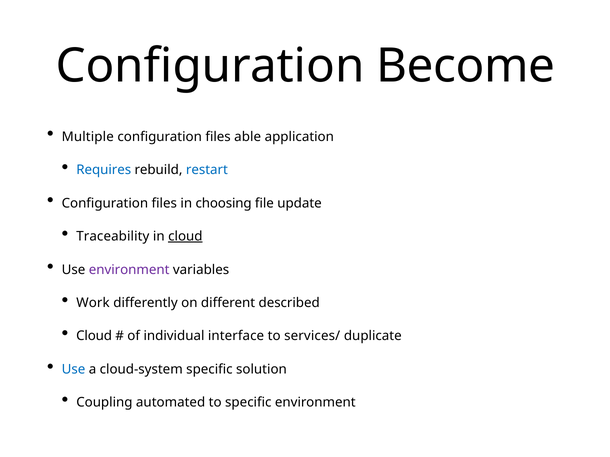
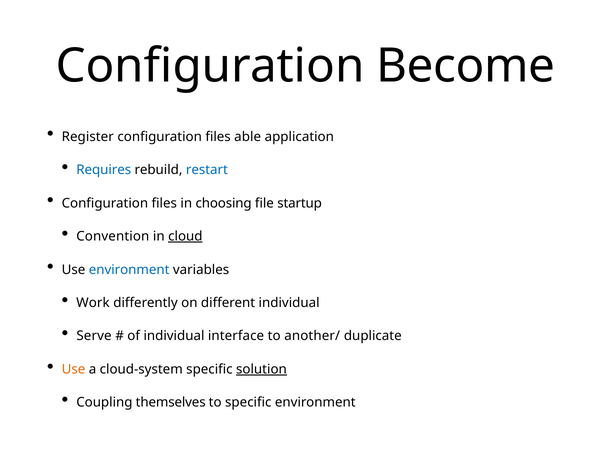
Multiple: Multiple -> Register (88, 137)
update: update -> startup (300, 203)
Traceability: Traceability -> Convention (113, 237)
environment colour: purple -> blue (129, 270)
different described: described -> individual (289, 303)
Cloud: Cloud -> Serve (94, 336)
services/: services/ -> another/ (312, 336)
Use colour: blue -> orange (73, 370)
solution underline: none -> present (261, 370)
automated: automated -> themselves (171, 403)
